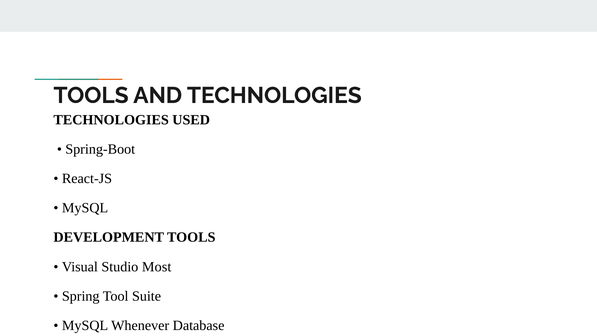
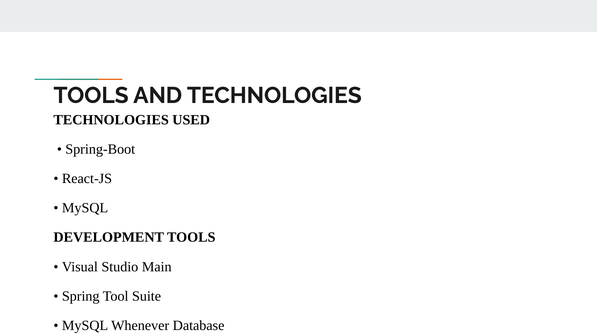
Most: Most -> Main (157, 267)
